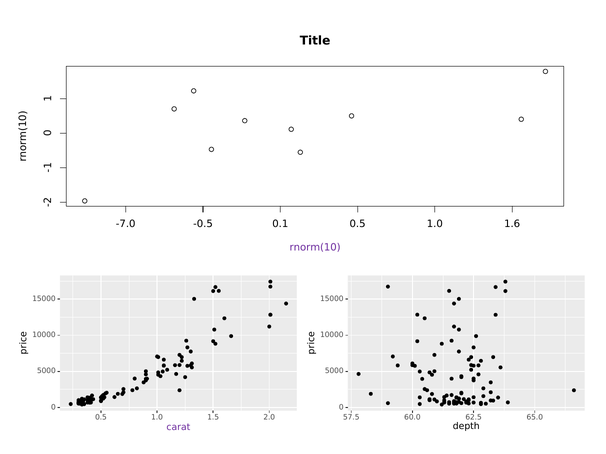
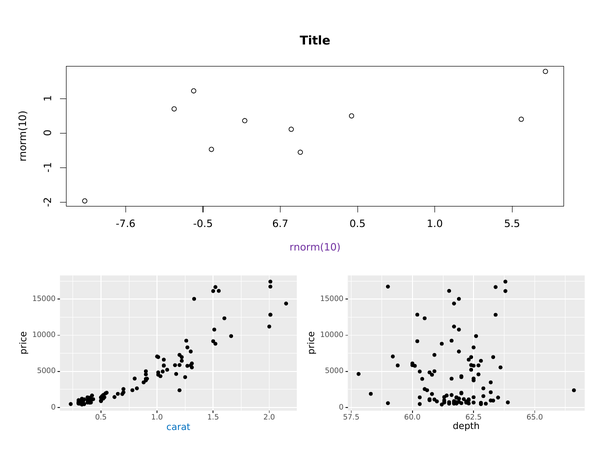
-7.0: -7.0 -> -7.6 (126, 224)
0.1: 0.1 -> 6.7 (280, 224)
1.6: 1.6 -> 5.5 (512, 224)
carat colour: purple -> blue (178, 428)
